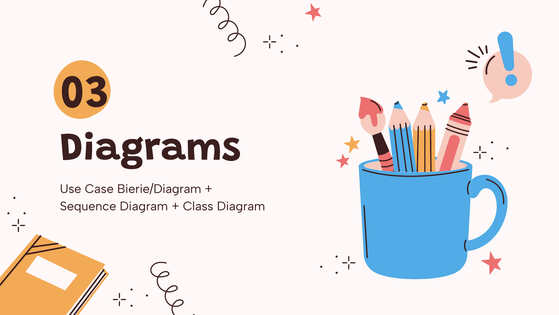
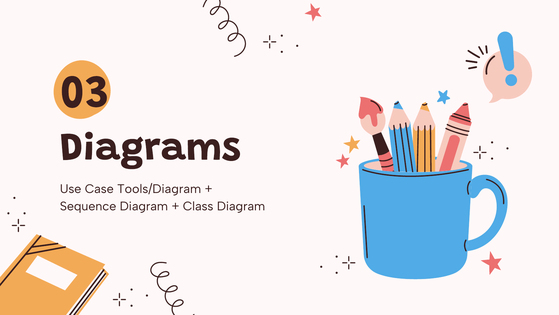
Bierie/Diagram: Bierie/Diagram -> Tools/Diagram (159, 189)
